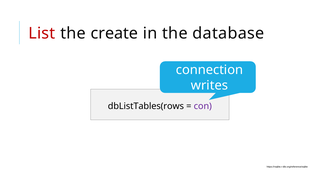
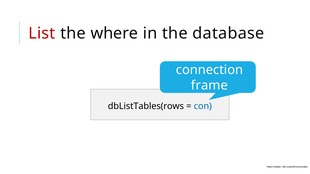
create: create -> where (114, 33)
writes: writes -> frame (209, 85)
con colour: purple -> blue (203, 106)
